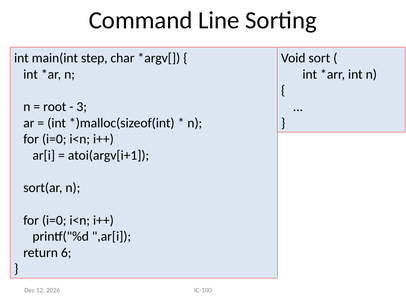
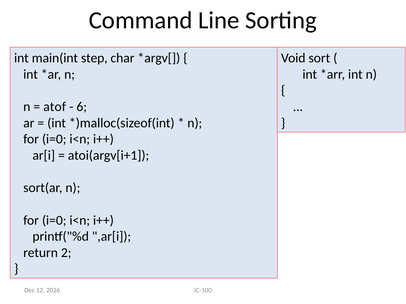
root: root -> atof (55, 107)
3: 3 -> 6 (82, 107)
6: 6 -> 2 (66, 253)
